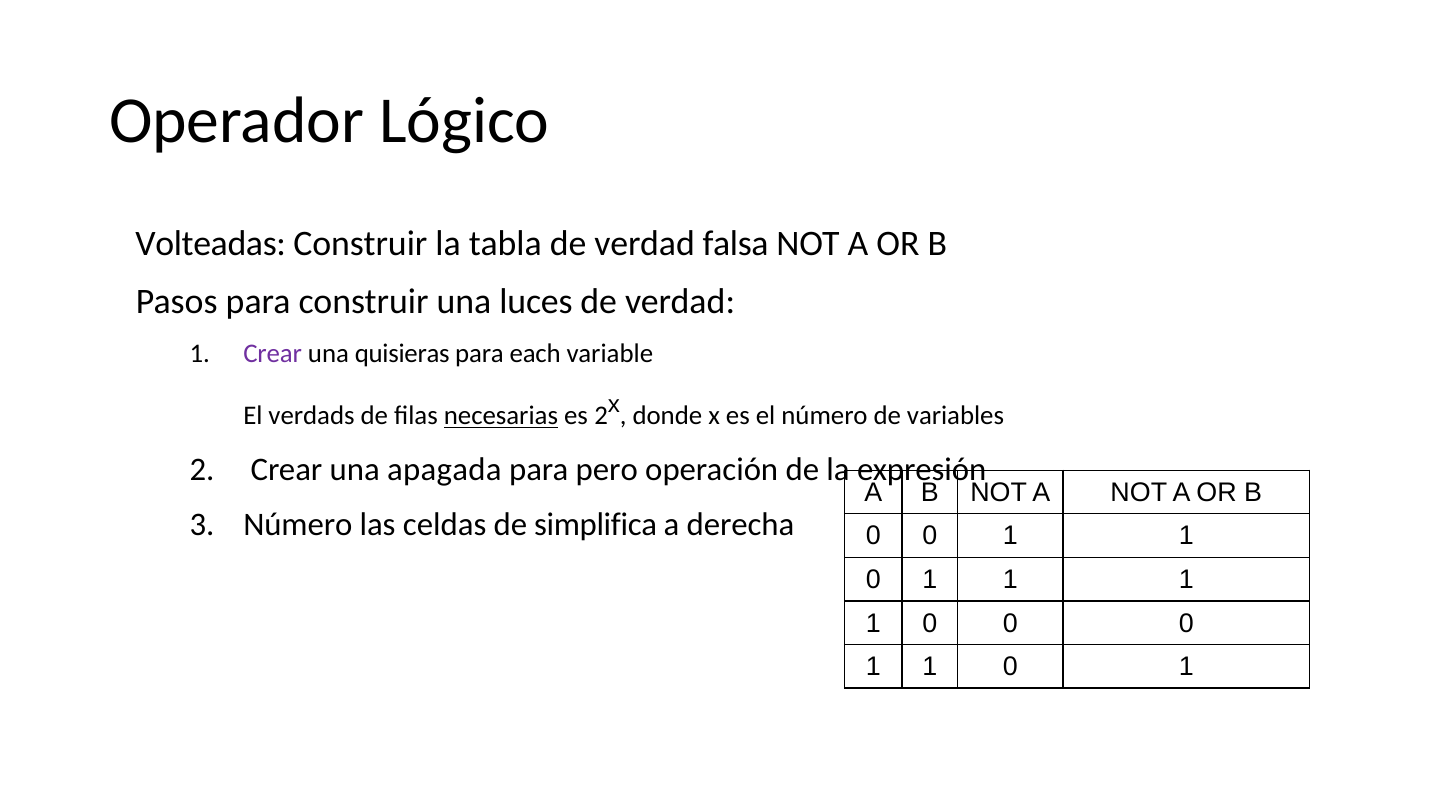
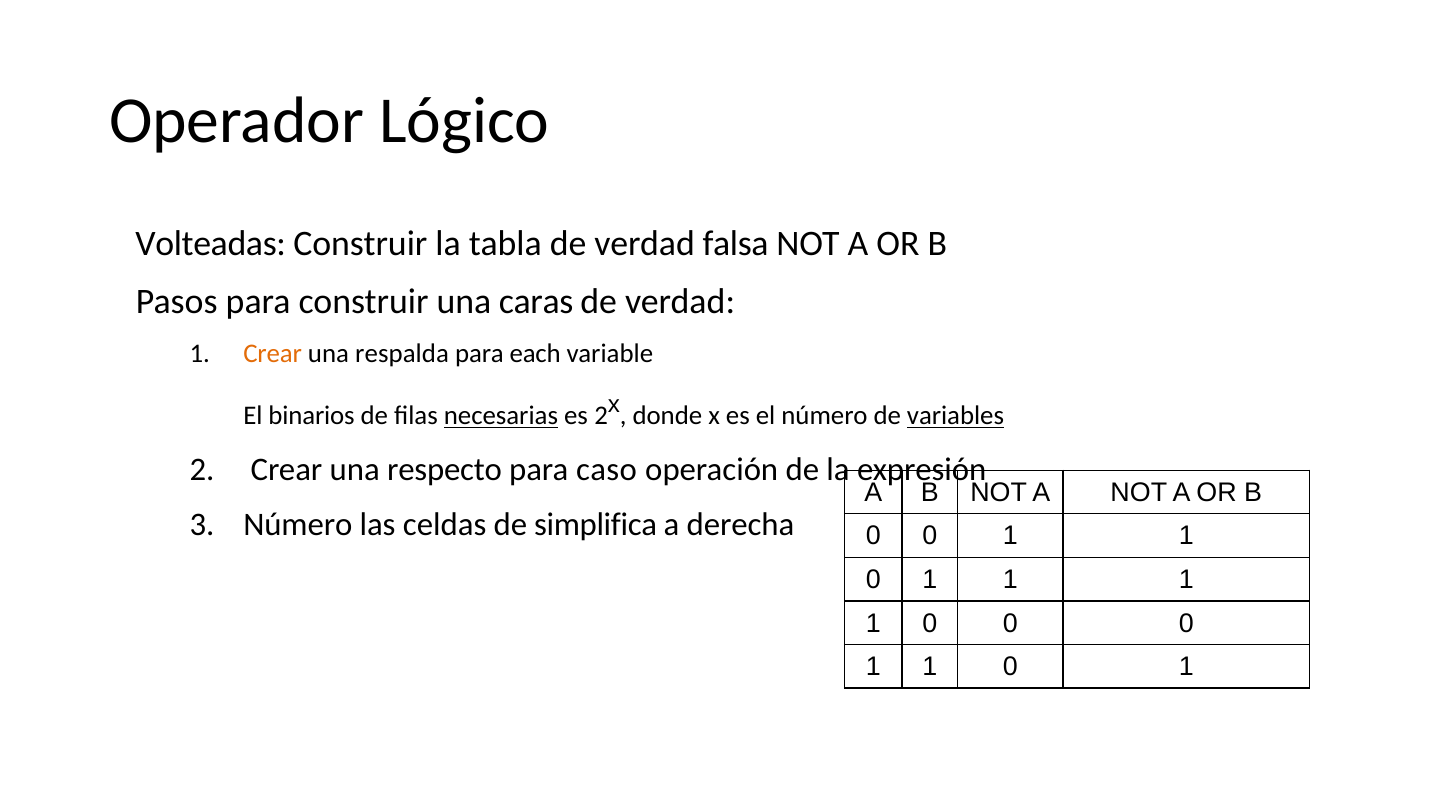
luces: luces -> caras (536, 302)
Crear colour: purple -> orange (273, 353)
quisieras: quisieras -> respalda (402, 353)
verdads: verdads -> binarios (312, 416)
variables underline: none -> present (955, 416)
apagada: apagada -> respecto (445, 470)
pero: pero -> caso (607, 470)
